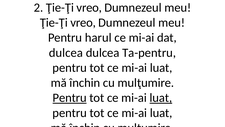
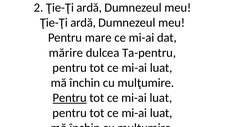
2 Ţie-Ţi vreo: vreo -> ardă (89, 8)
vreo: vreo -> ardă (83, 23)
harul: harul -> mare (98, 38)
dulcea: dulcea -> mărire (66, 53)
luat underline: present -> none (161, 98)
